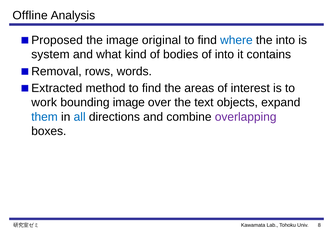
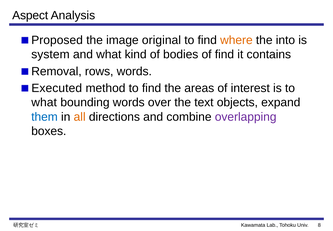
Offline: Offline -> Aspect (30, 15)
where colour: blue -> orange (236, 40)
of into: into -> find (224, 54)
Extracted: Extracted -> Executed (57, 88)
work: work -> what (44, 102)
bounding image: image -> words (129, 102)
all colour: blue -> orange (80, 117)
